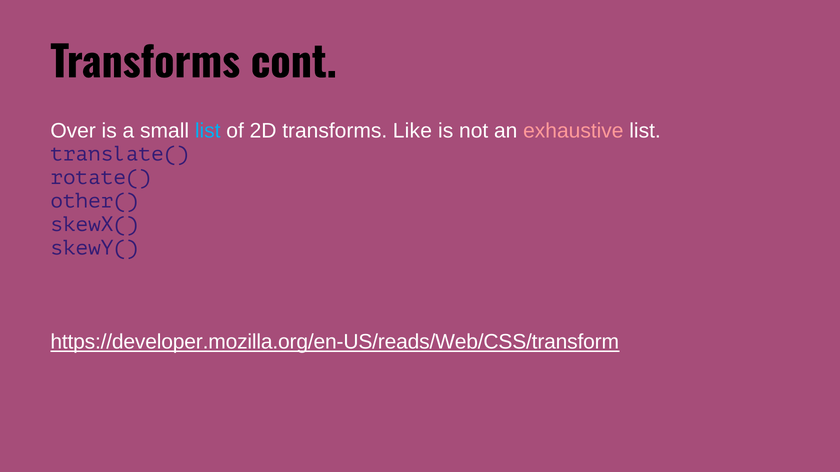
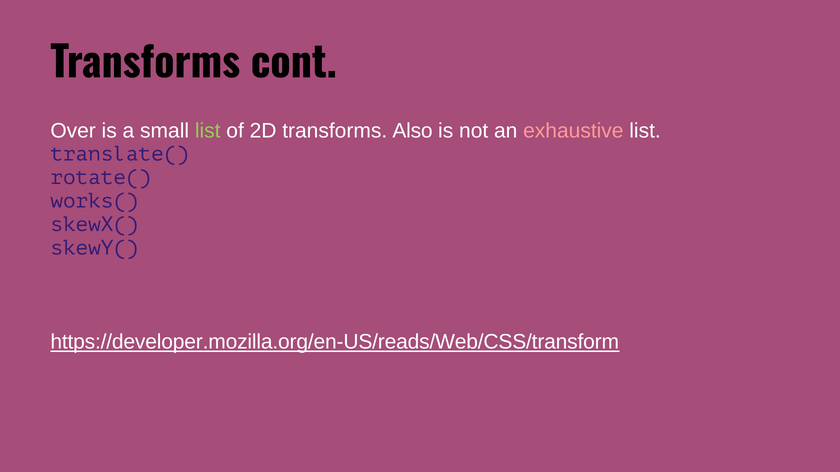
list colour: light blue -> light green (208, 131)
Like: Like -> Also (413, 131)
other(: other( -> works( (94, 201)
